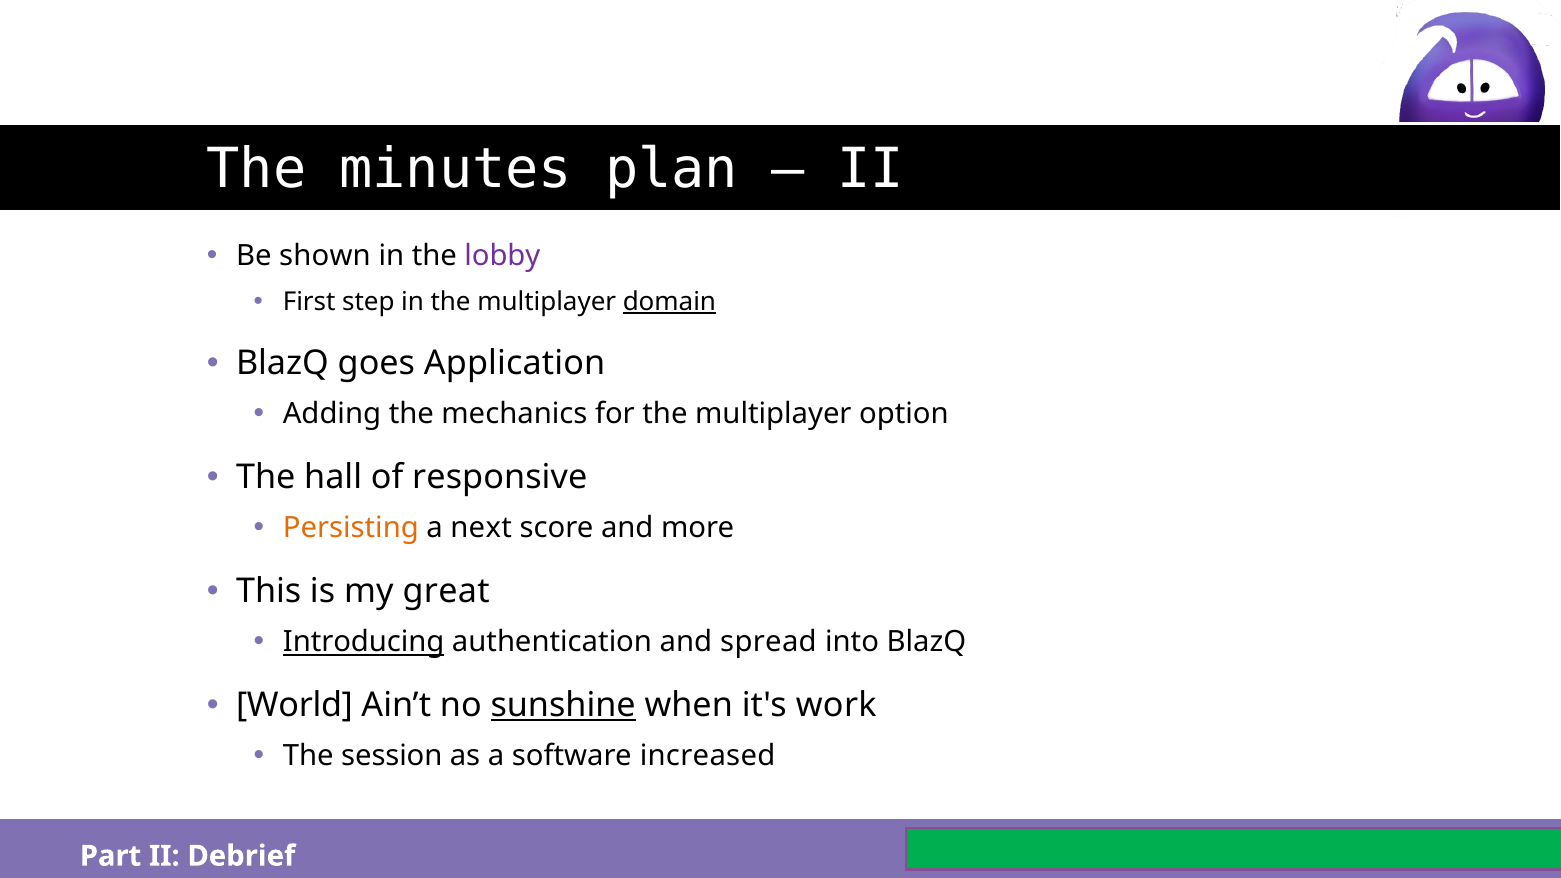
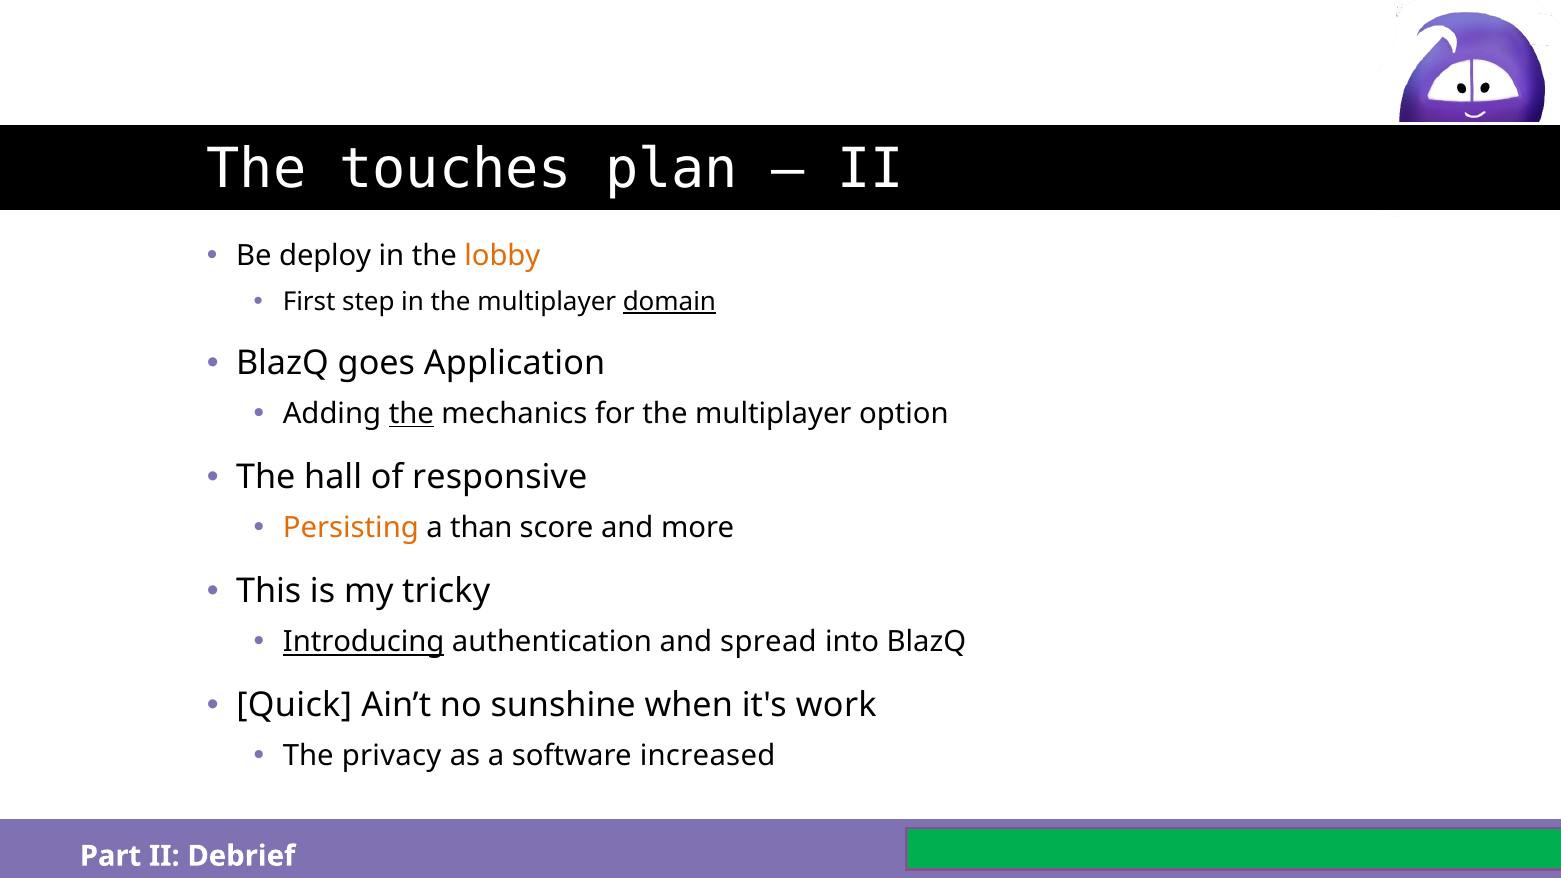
minutes: minutes -> touches (456, 169)
shown: shown -> deploy (325, 256)
lobby colour: purple -> orange (502, 256)
the underline: none -> present (411, 414)
next: next -> than (481, 528)
great: great -> tricky (446, 592)
World: World -> Quick (294, 706)
sunshine underline: present -> none (563, 706)
session: session -> privacy (392, 756)
